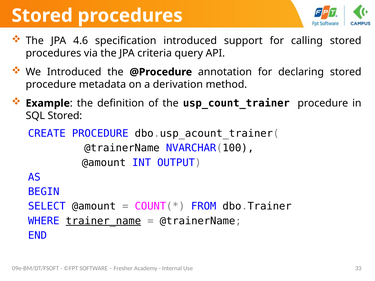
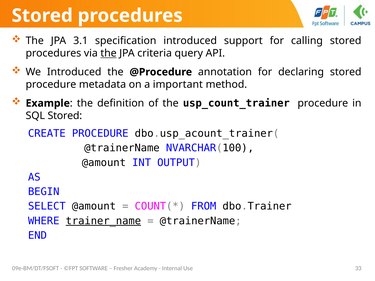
4.6: 4.6 -> 3.1 (81, 41)
the underline: none -> present (109, 53)
derivation: derivation -> important (178, 85)
